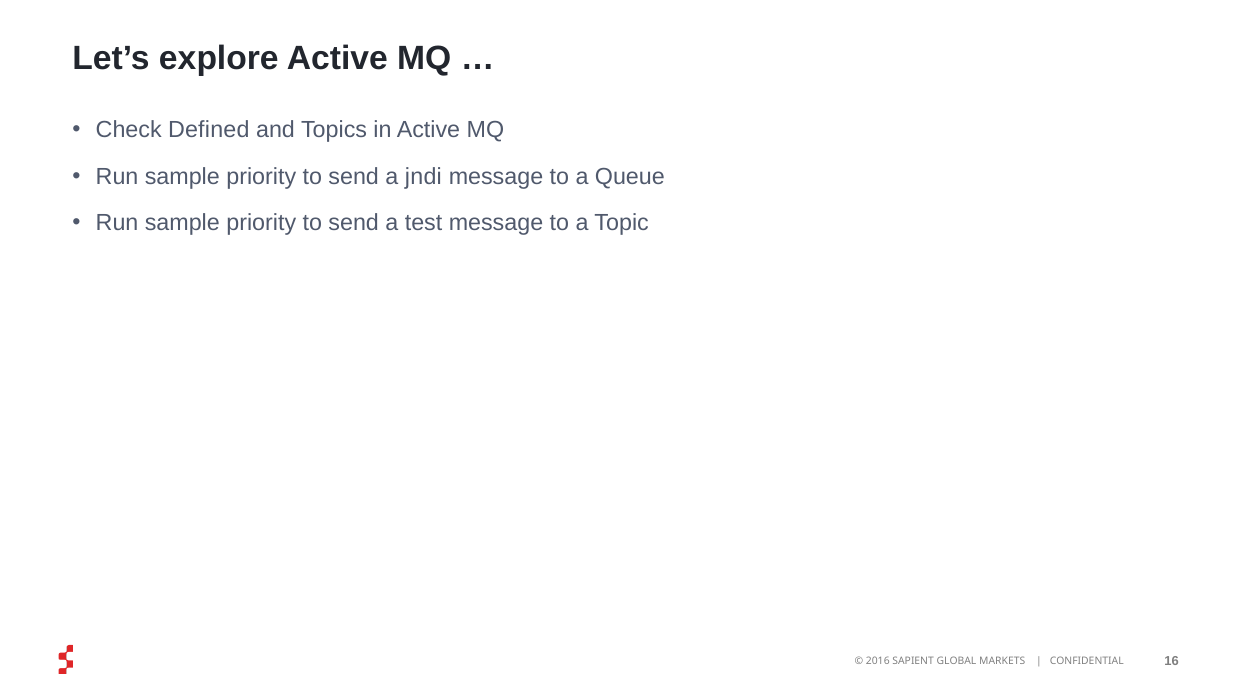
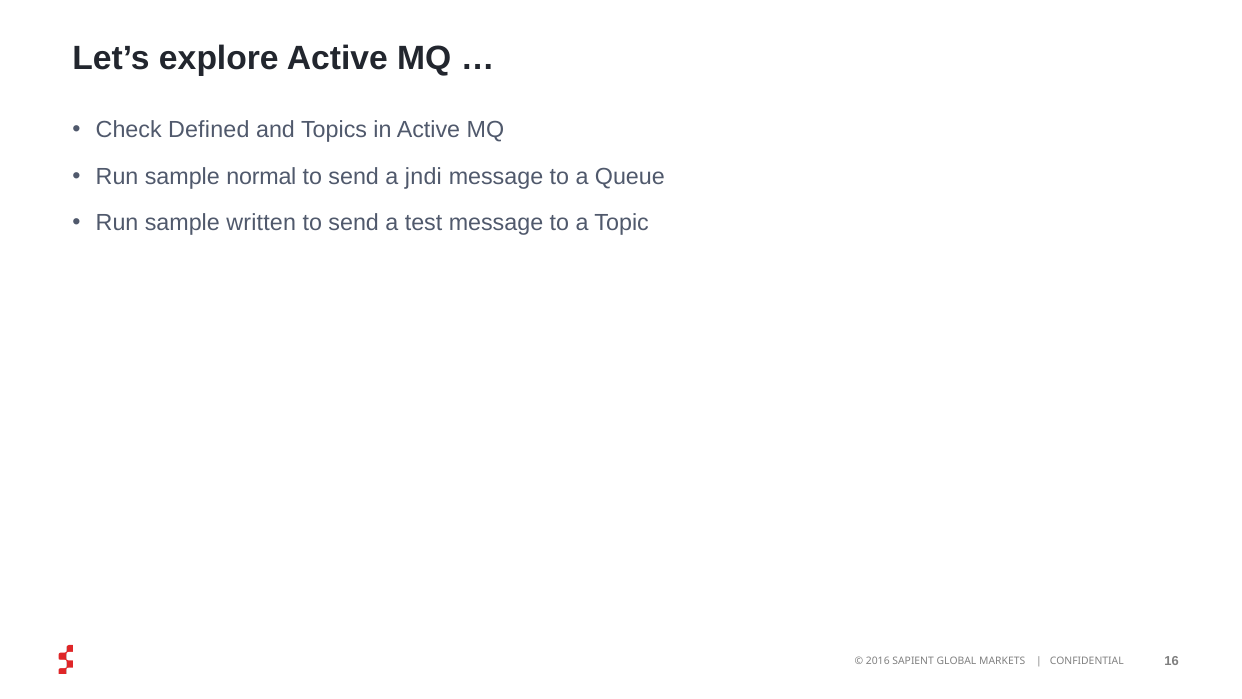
priority: priority -> normal (261, 177)
priority: priority -> written (261, 223)
